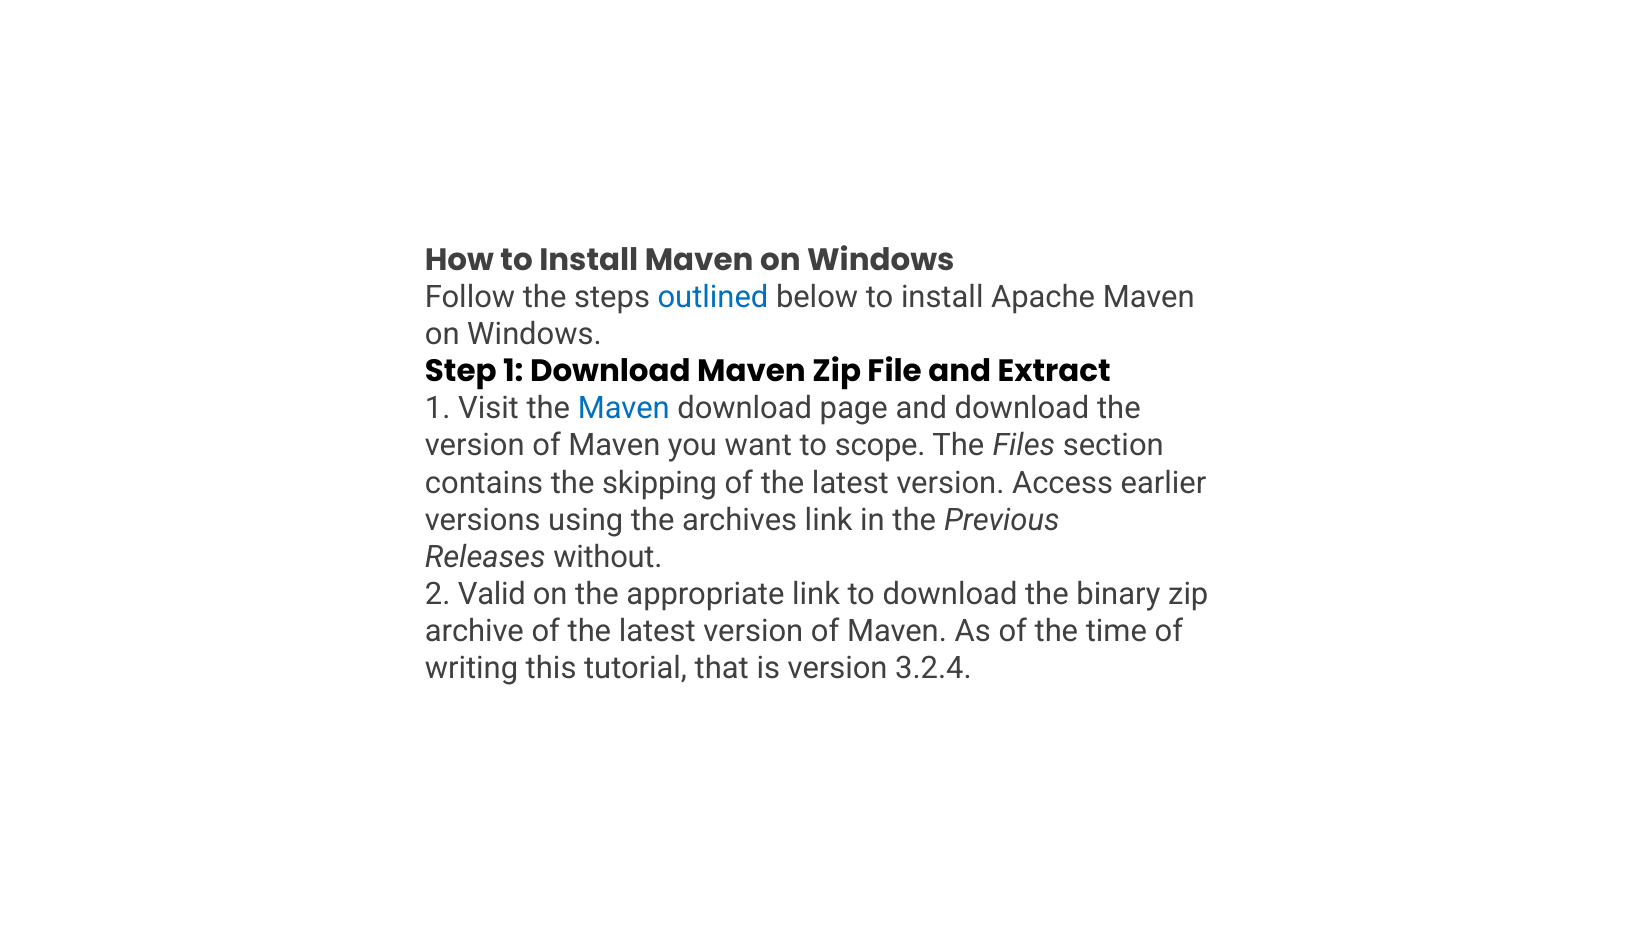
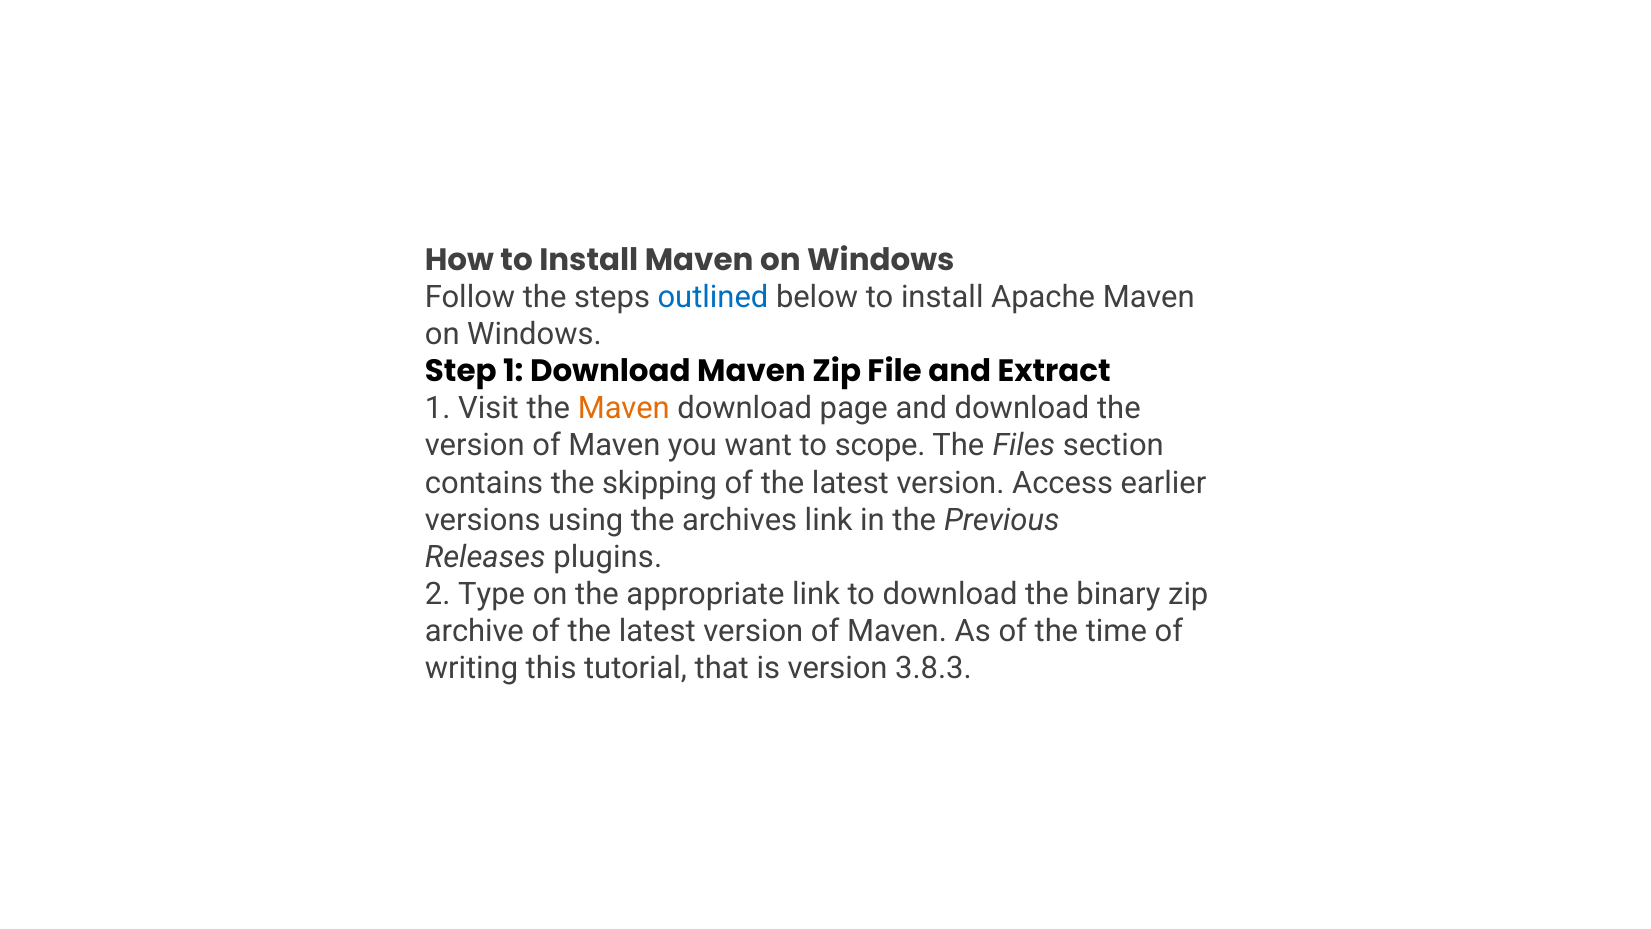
Maven colour: blue -> orange (624, 408)
without: without -> plugins (608, 557)
Valid: Valid -> Type (492, 594)
3.2.4: 3.2.4 -> 3.8.3 (933, 668)
